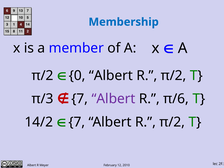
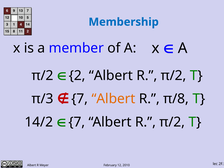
0: 0 -> 2 (77, 76)
Albert colour: purple -> orange (113, 99)
π/6: π/6 -> π/8 (176, 99)
